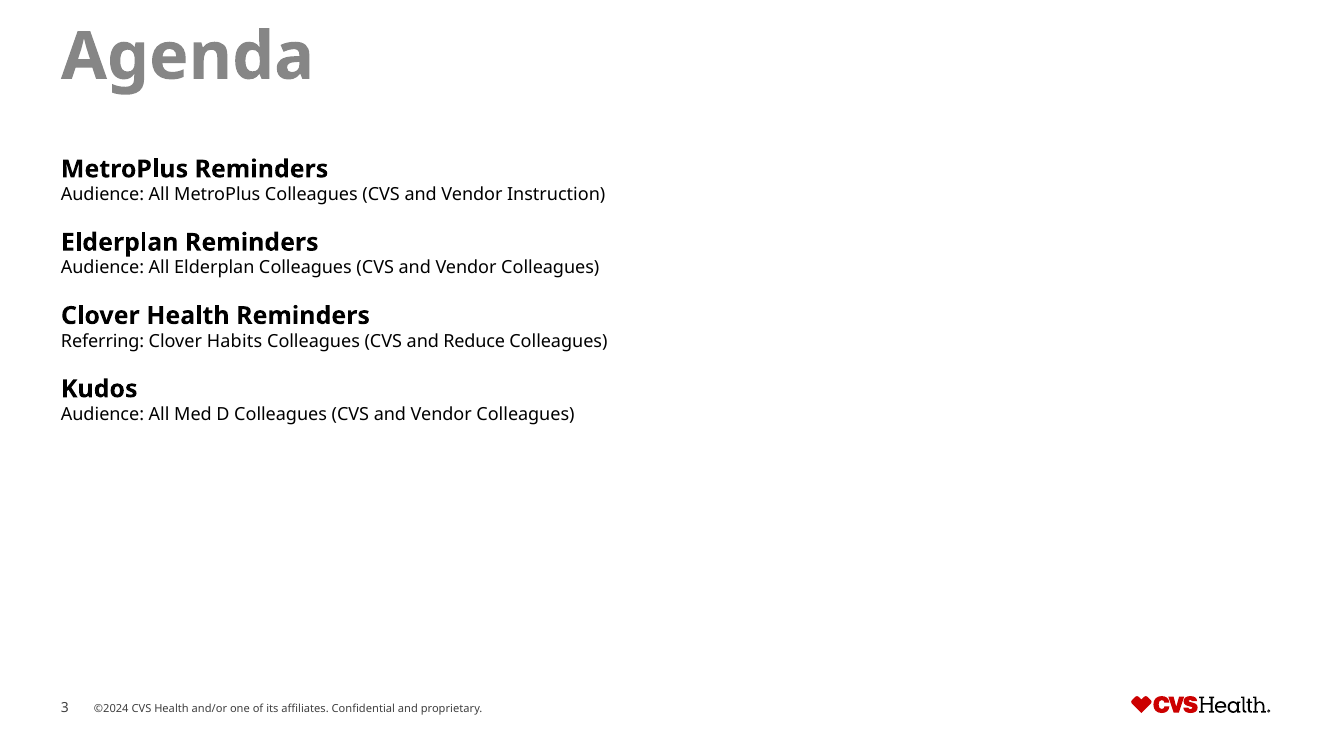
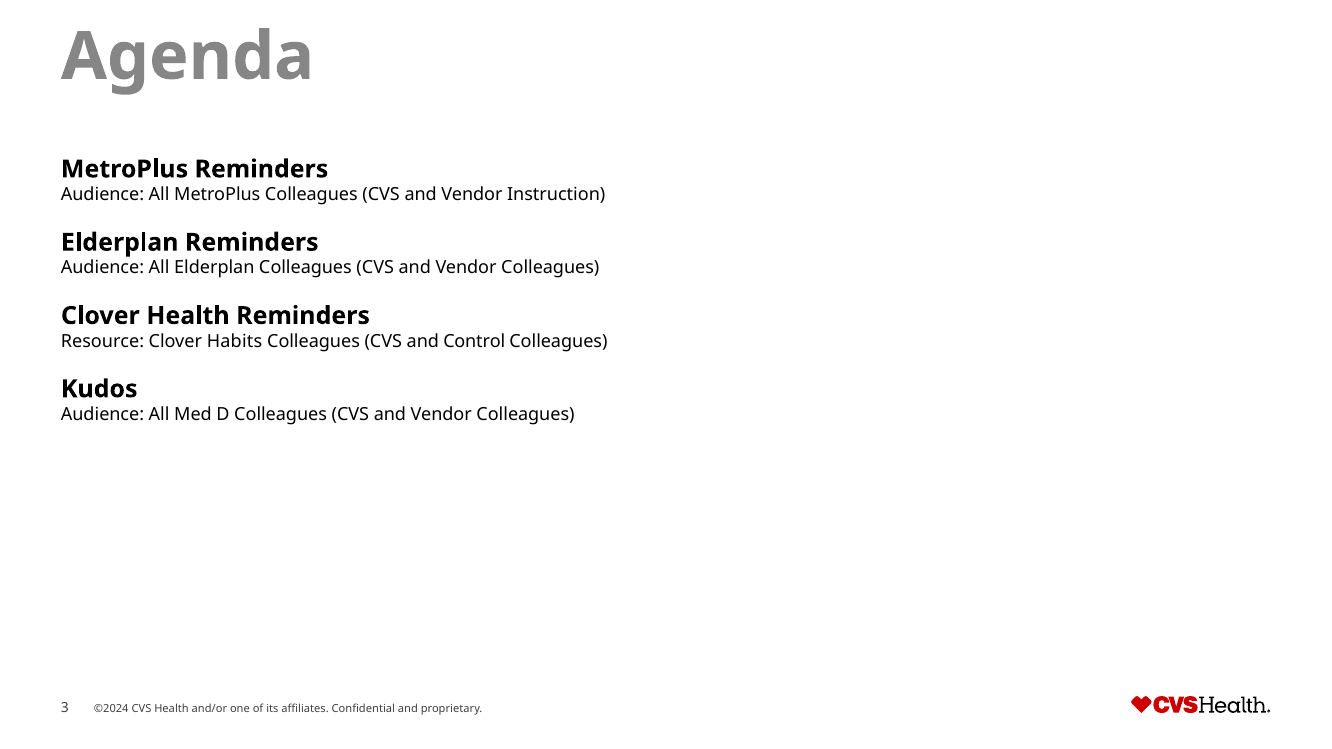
Referring: Referring -> Resource (103, 341)
Reduce: Reduce -> Control (474, 341)
